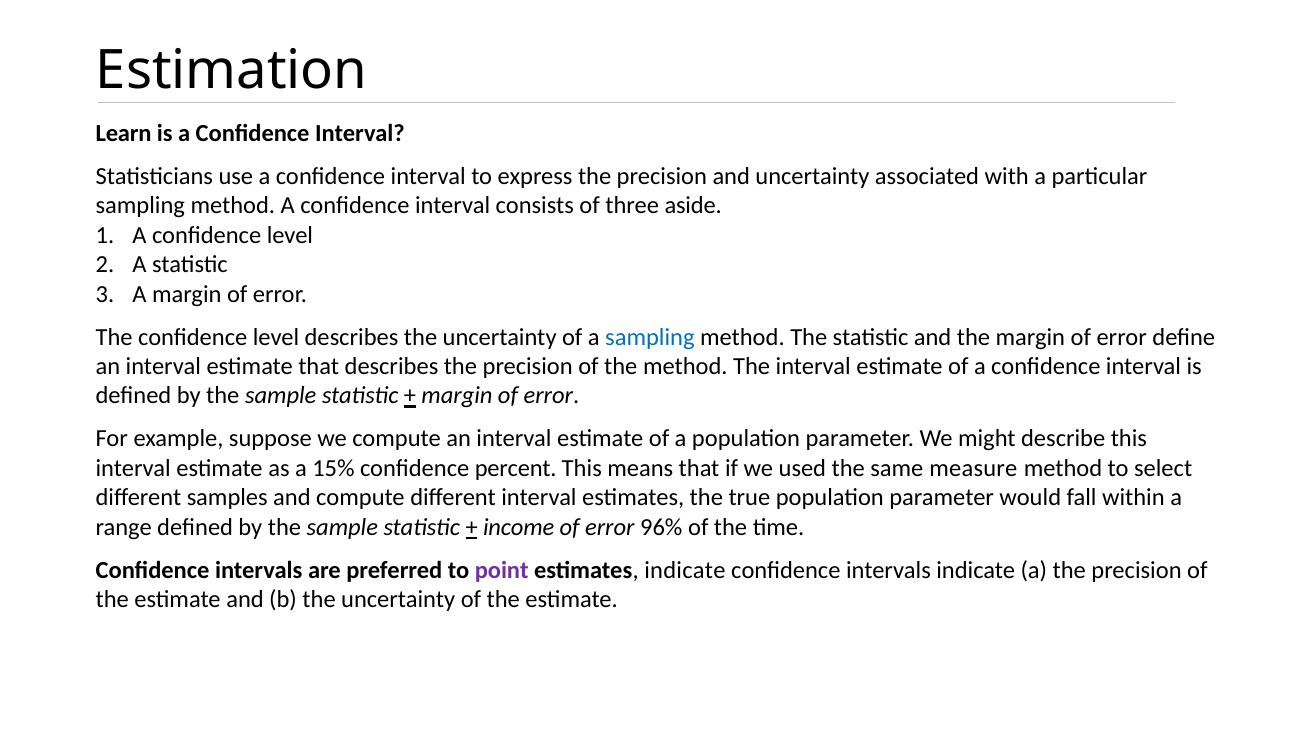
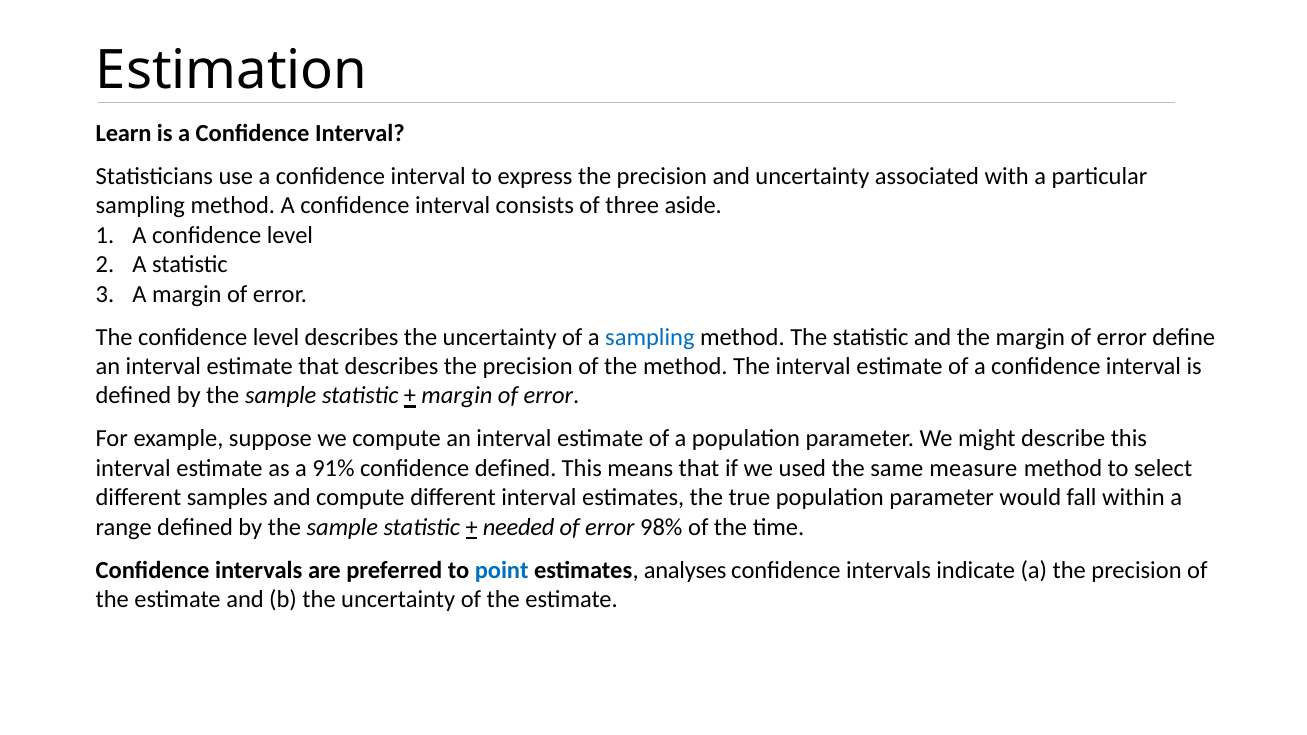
15%: 15% -> 91% (333, 468)
confidence percent: percent -> defined (516, 468)
income: income -> needed (519, 527)
96%: 96% -> 98% (661, 527)
point colour: purple -> blue (502, 570)
estimates indicate: indicate -> analyses (685, 570)
